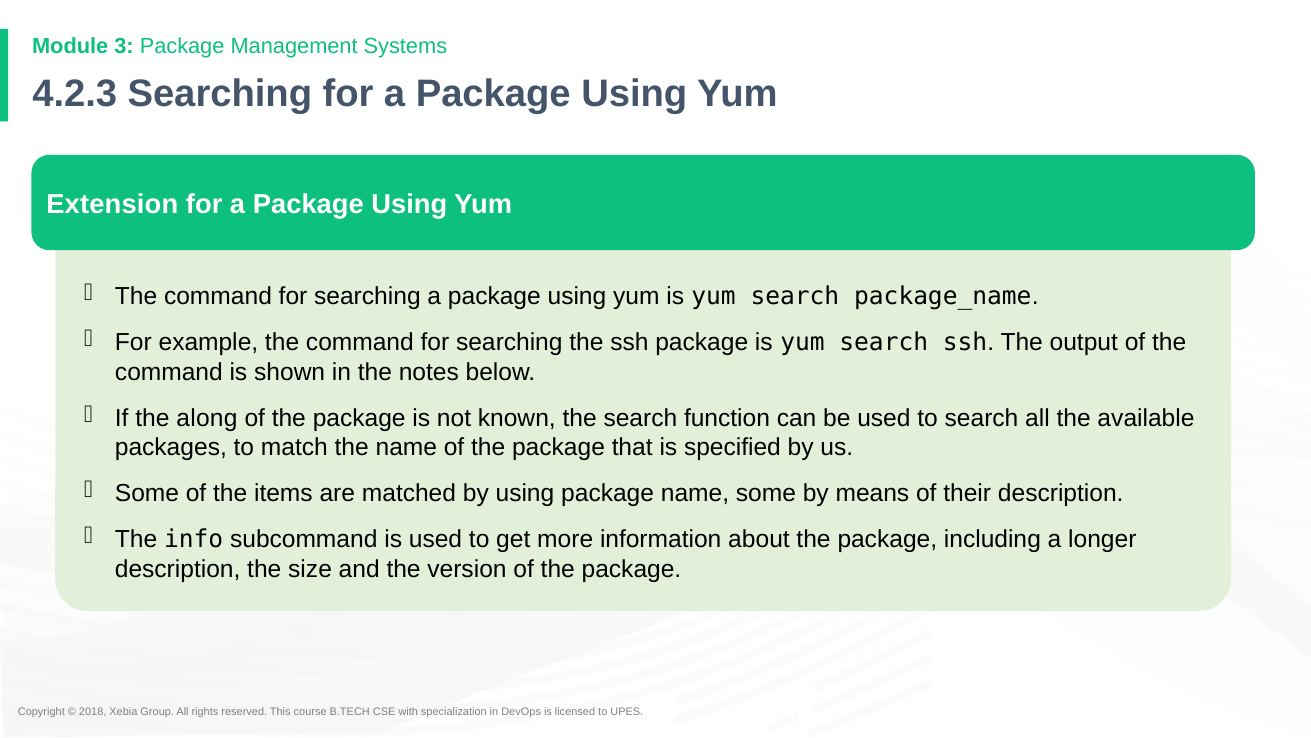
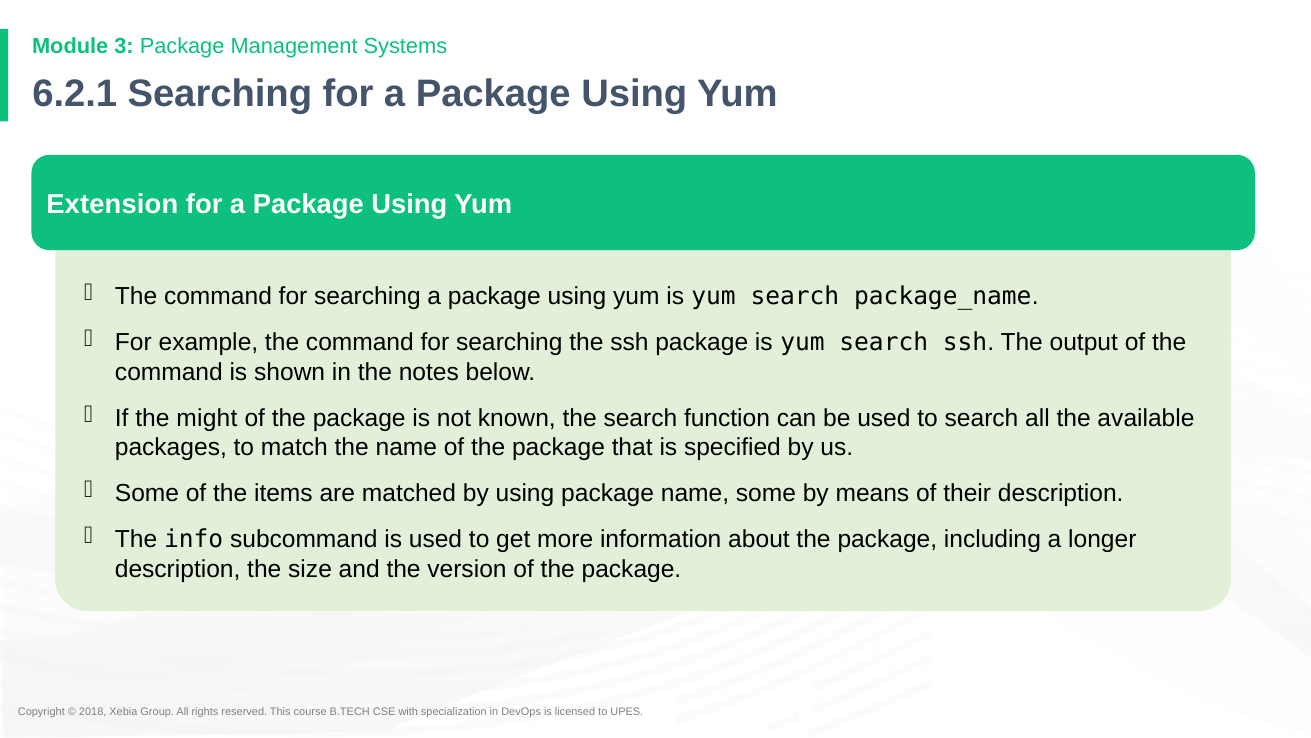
4.2.3: 4.2.3 -> 6.2.1 (75, 93)
along: along -> might (207, 418)
